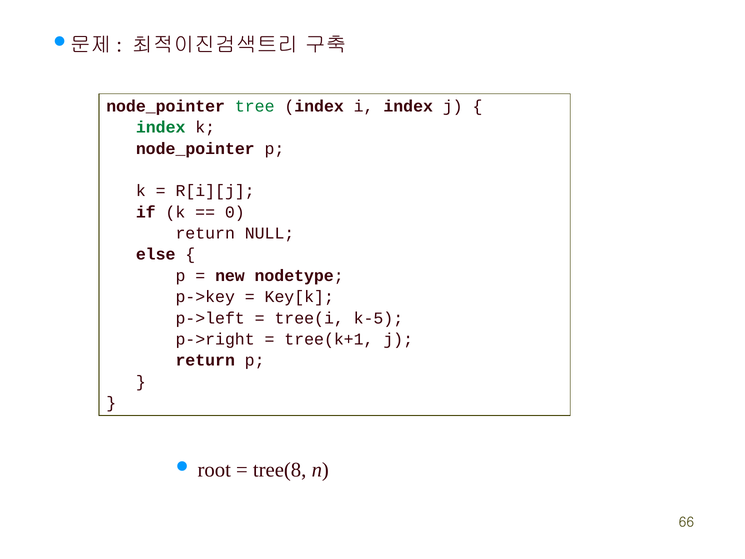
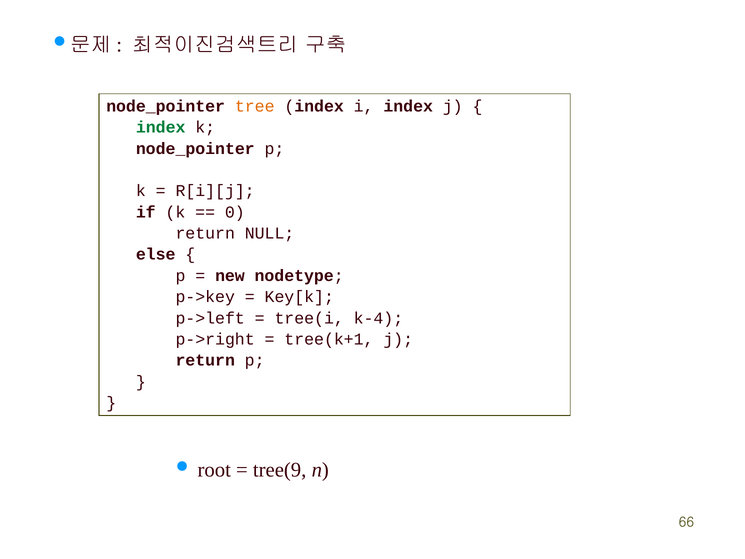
tree colour: green -> orange (255, 106)
k-5: k-5 -> k-4 (378, 318)
tree(8: tree(8 -> tree(9 (280, 470)
